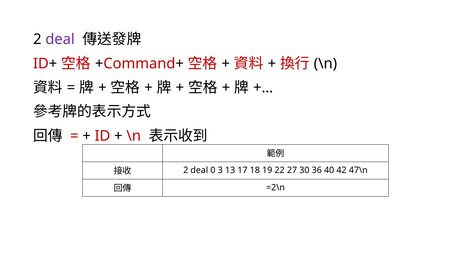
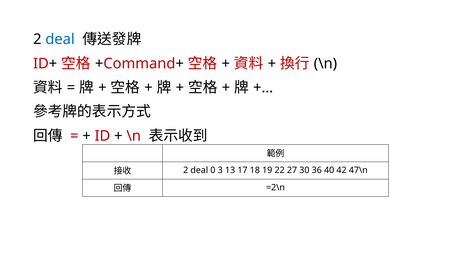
deal colour: purple -> blue (60, 39)
